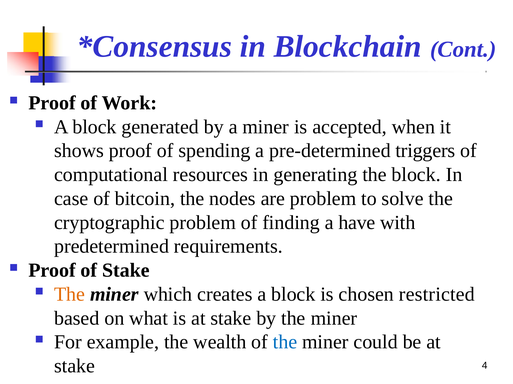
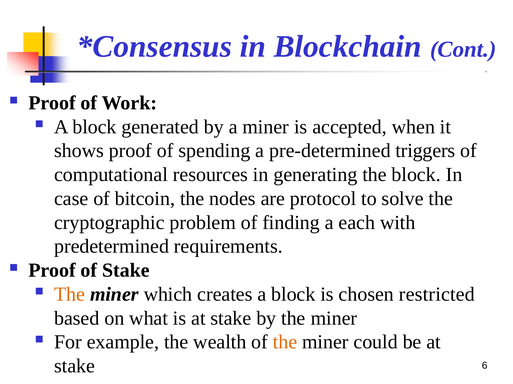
are problem: problem -> protocol (323, 199)
have: have -> each (357, 223)
the colour: blue -> orange (285, 343)
4: 4 -> 6 (485, 366)
